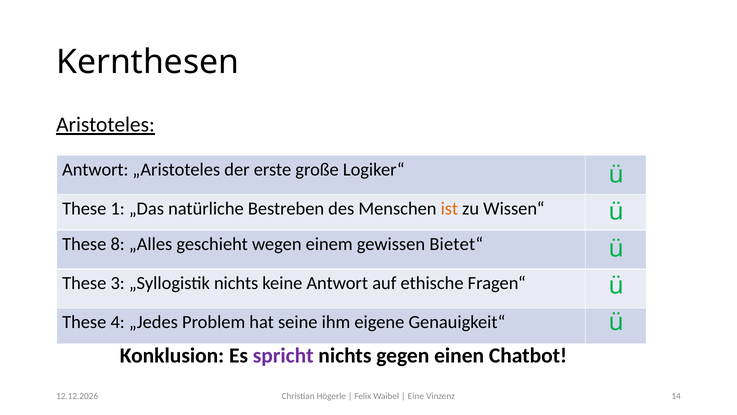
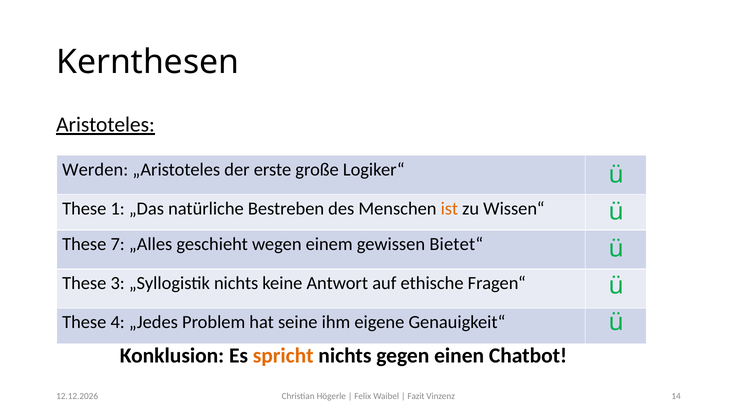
Antwort: Antwort -> Werden (95, 169)
8: 8 -> 7 (118, 244)
spricht colour: purple -> orange (283, 355)
Eine: Eine -> Fazit (416, 396)
